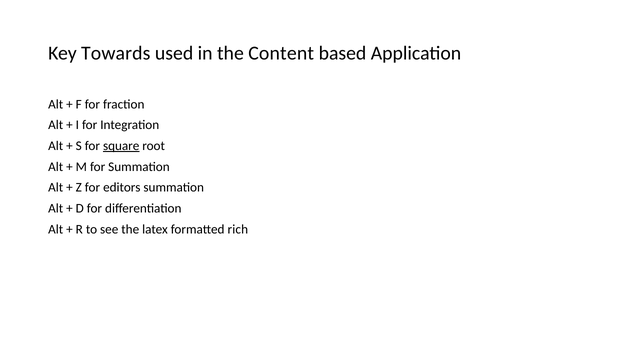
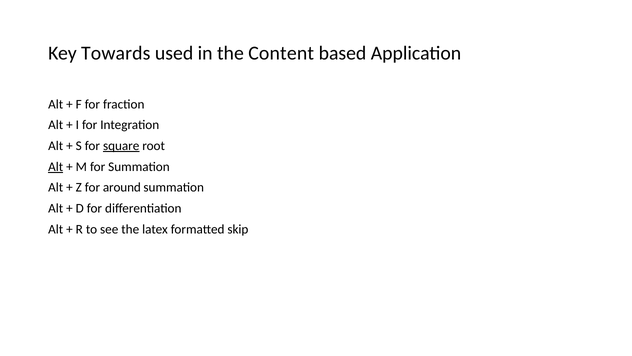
Alt underline: none -> present (56, 166)
editors: editors -> around (122, 187)
rich: rich -> skip (238, 229)
